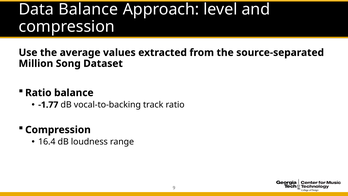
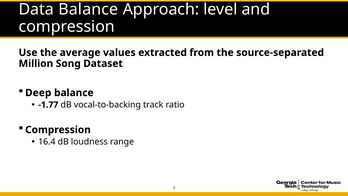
Ratio: Ratio -> Deep (38, 93)
